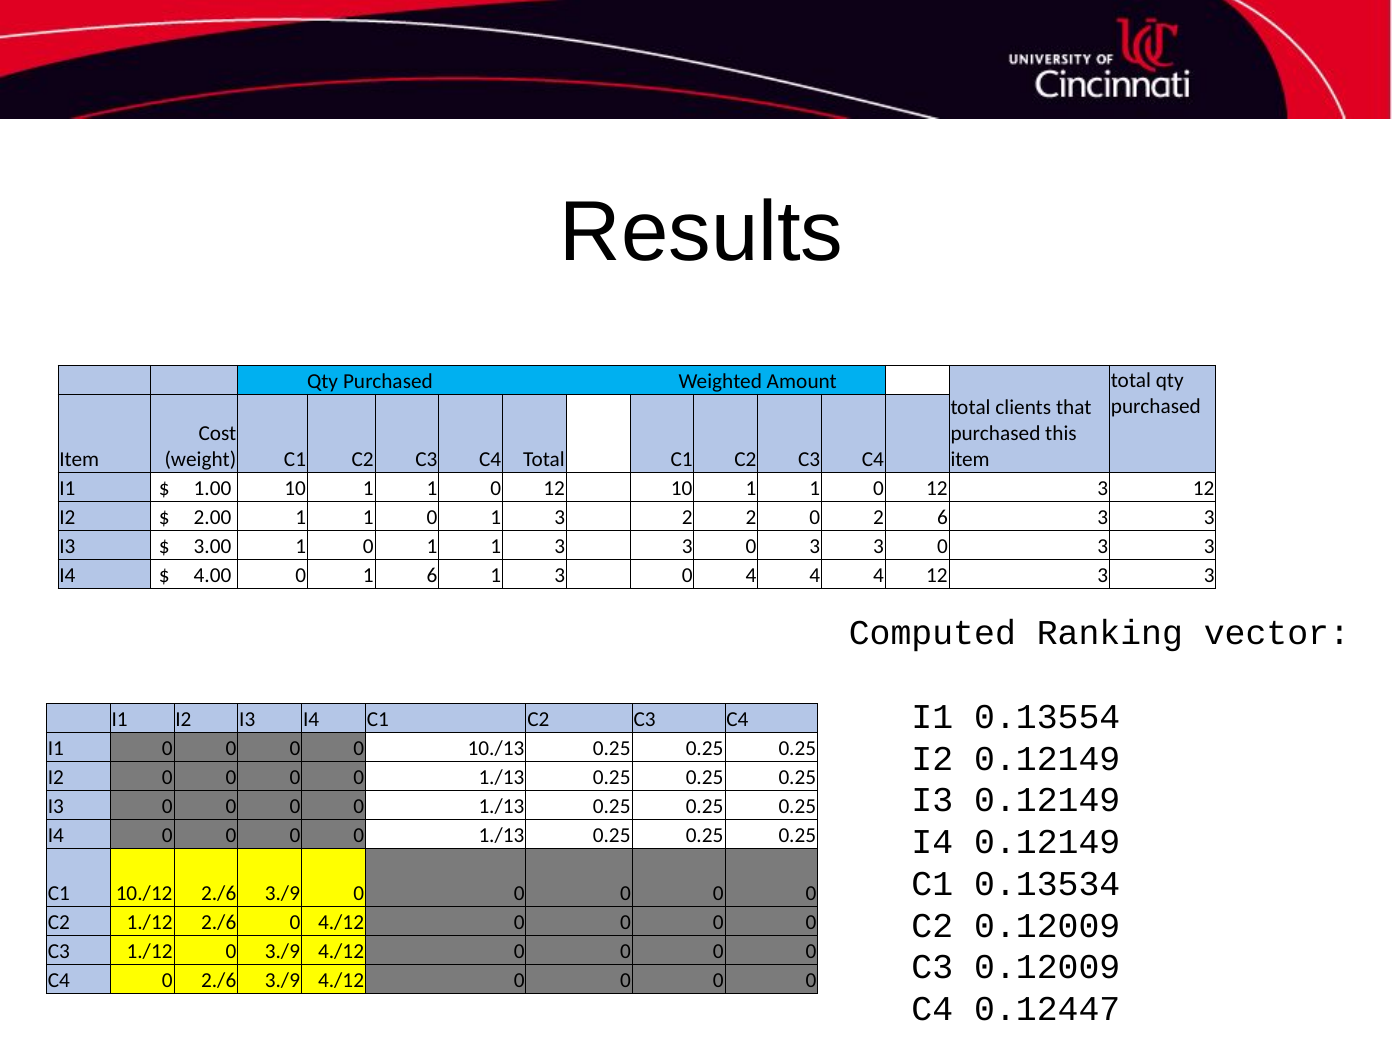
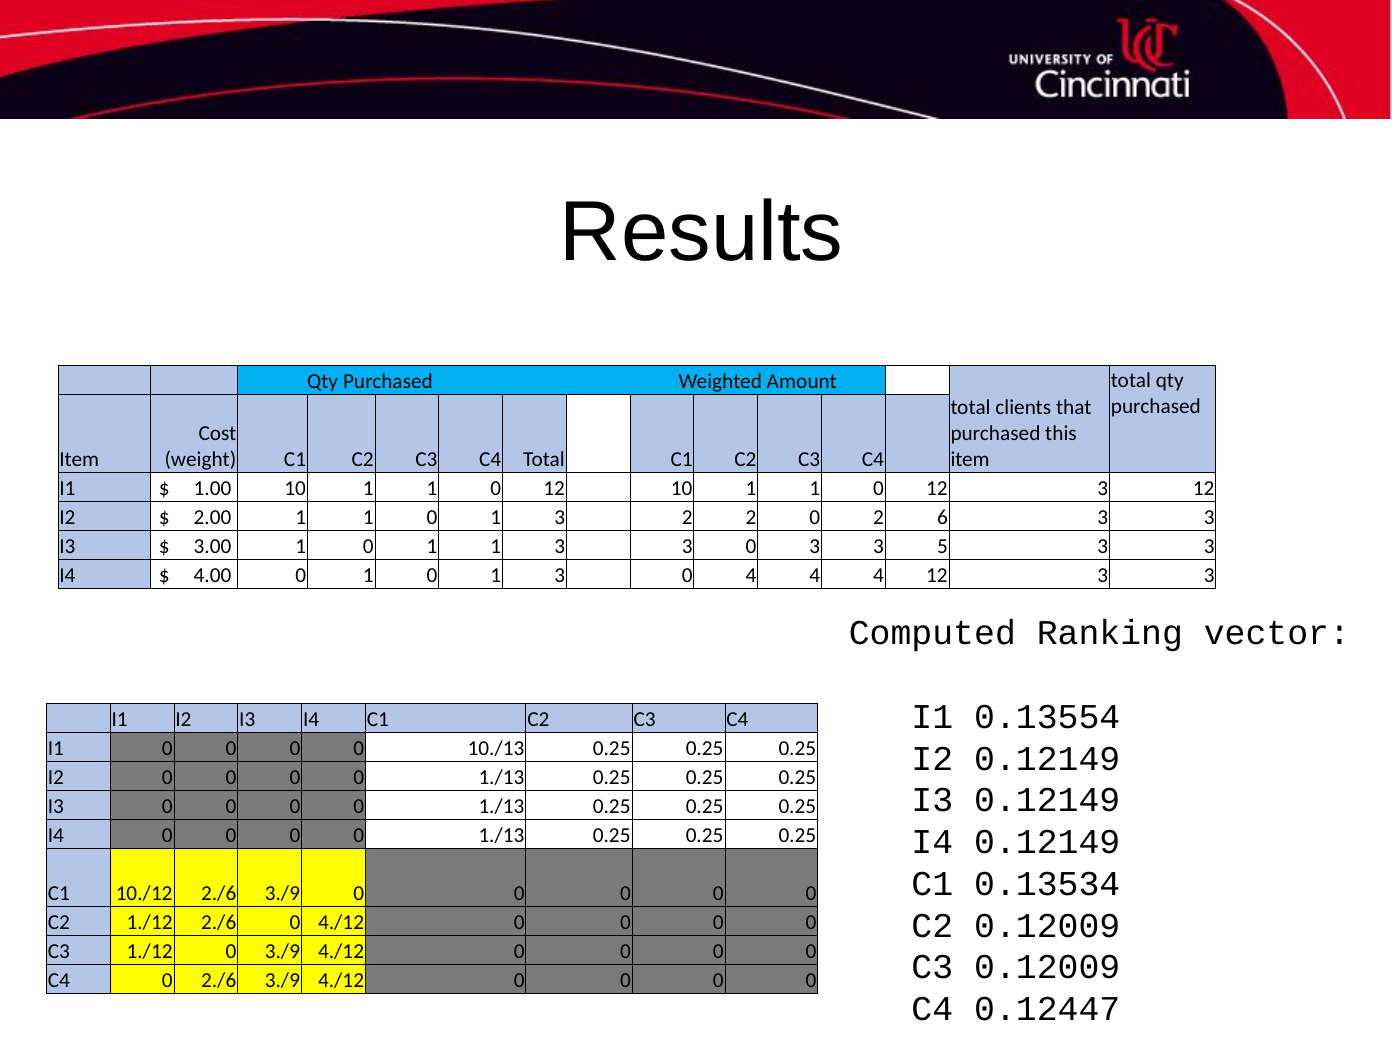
0 3 3 0: 0 -> 5 (942, 547)
0 1 6: 6 -> 0 (432, 576)
